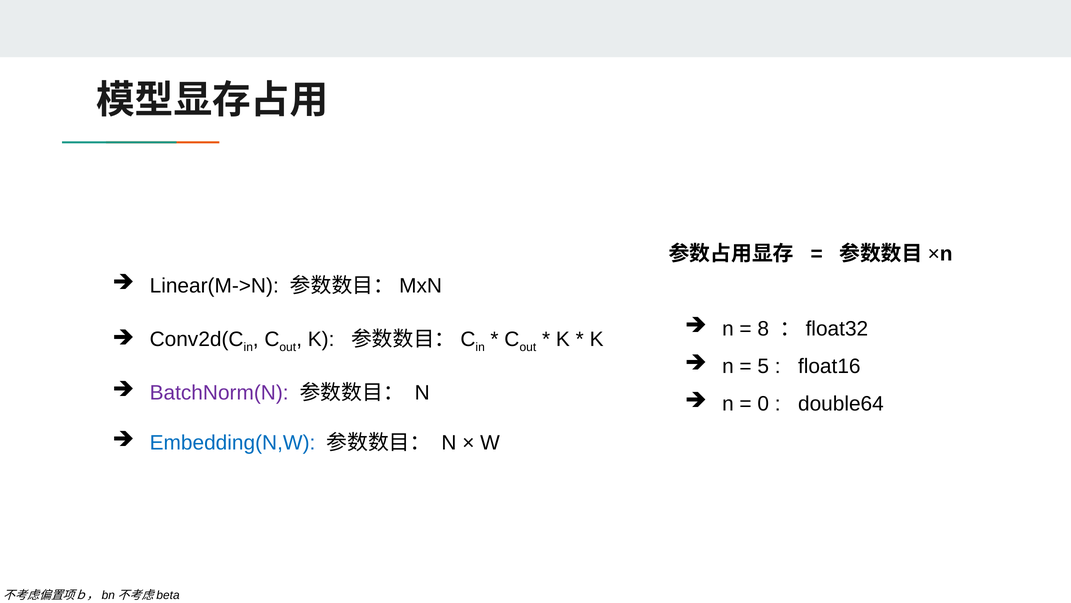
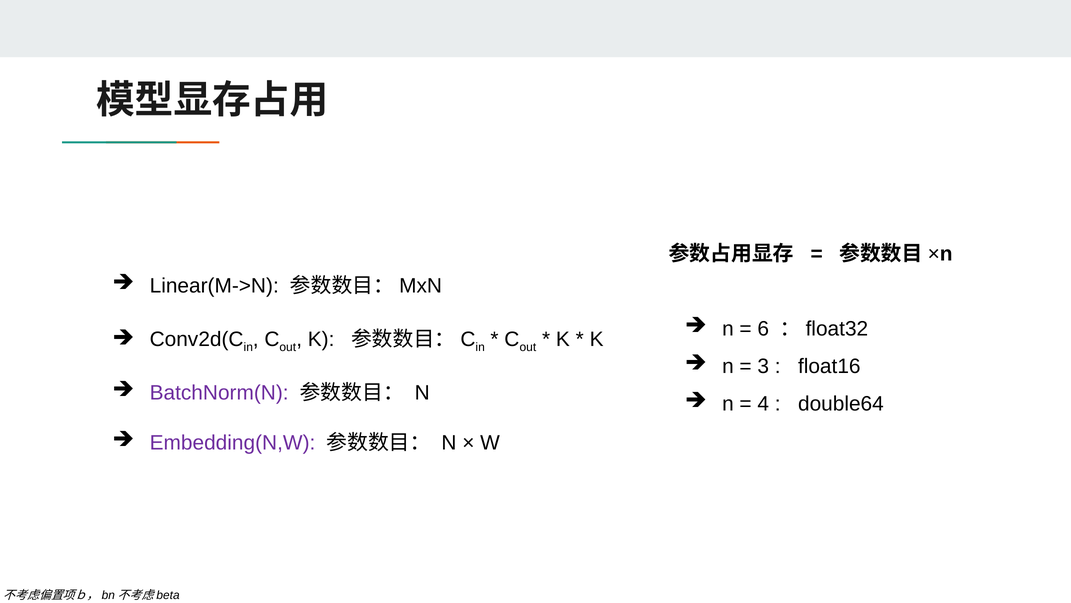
8: 8 -> 6 (763, 328)
5: 5 -> 3 (763, 366)
0: 0 -> 4 (763, 403)
Embedding(N,W colour: blue -> purple (233, 442)
